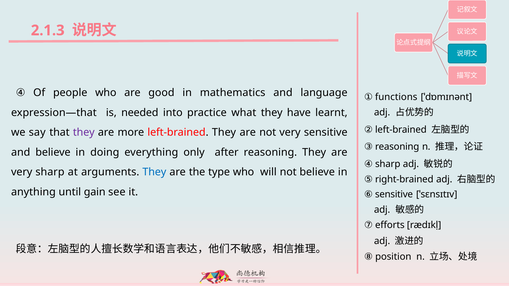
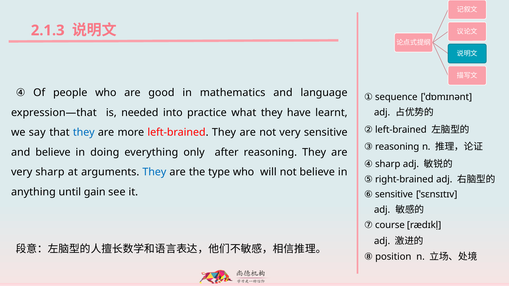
functions: functions -> sequence (396, 97)
they colour: purple -> blue (84, 133)
efforts: efforts -> course (390, 225)
